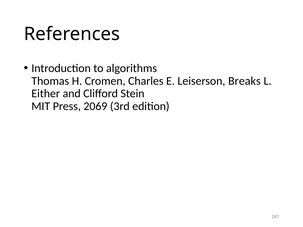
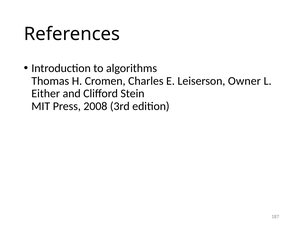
Breaks: Breaks -> Owner (244, 81)
2069: 2069 -> 2008 (95, 106)
